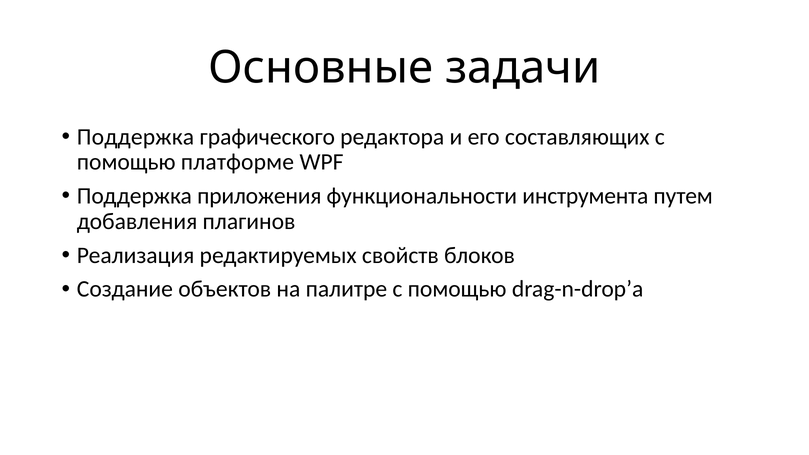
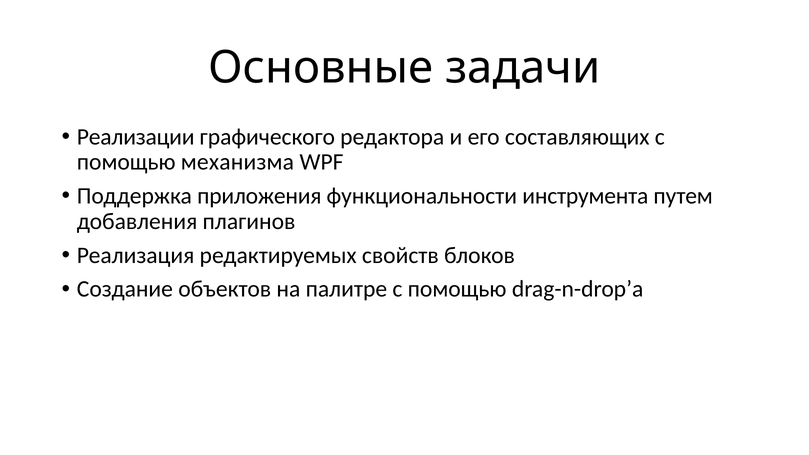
Поддержка: Поддержка -> Реализации (136, 137)
платформе: платформе -> механизма (237, 162)
